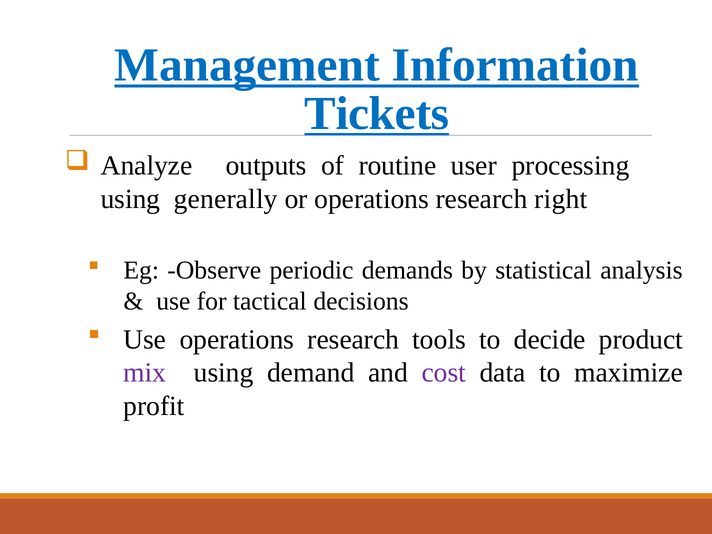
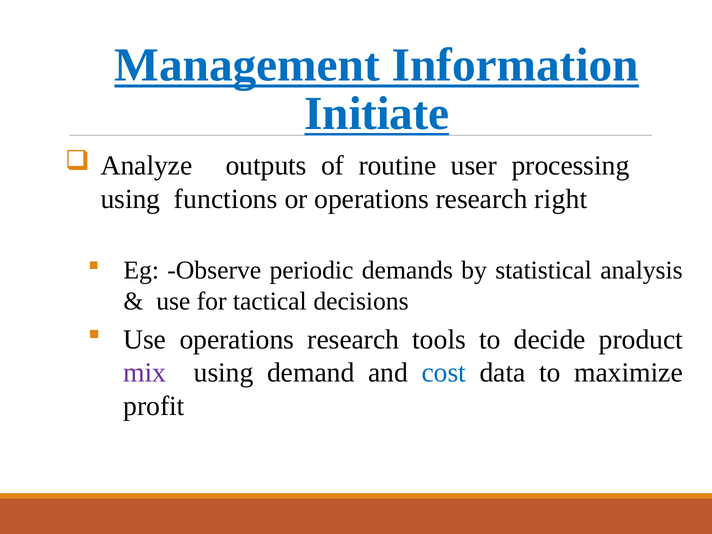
Tickets: Tickets -> Initiate (377, 113)
generally: generally -> functions (226, 199)
cost colour: purple -> blue (444, 373)
